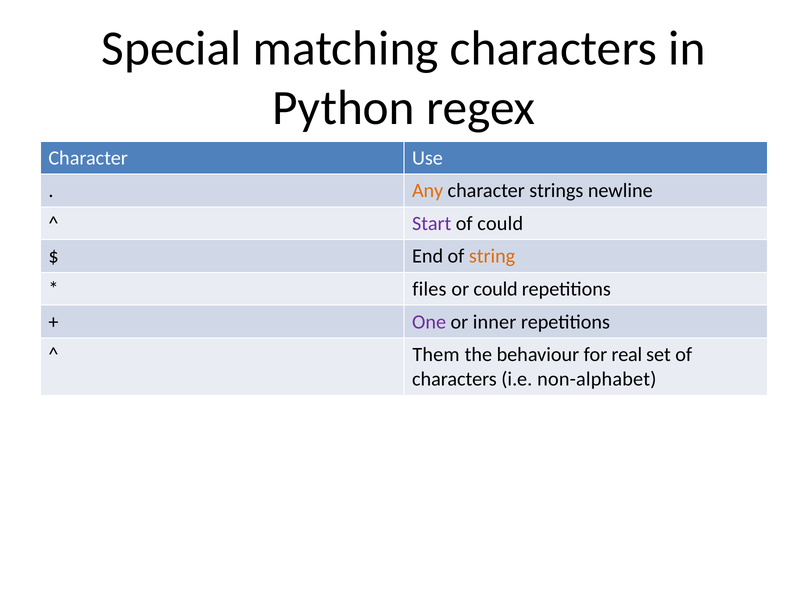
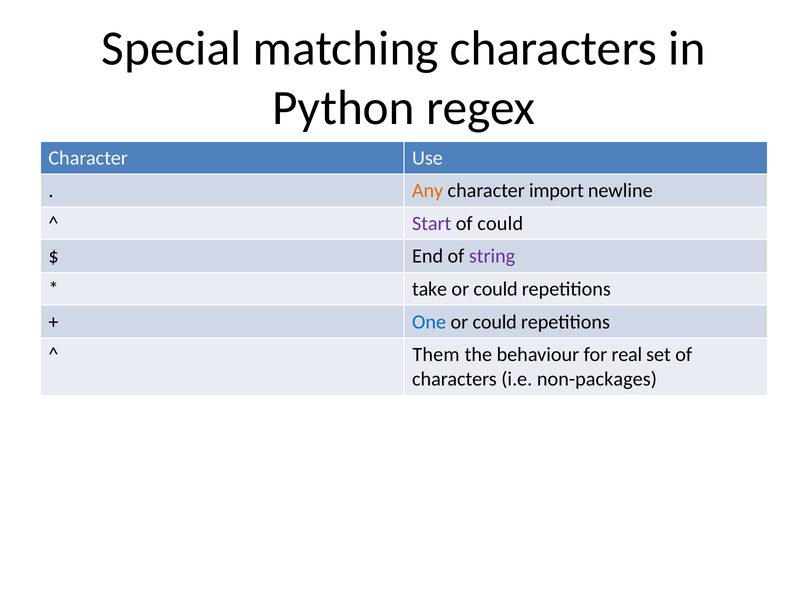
strings: strings -> import (556, 191)
string colour: orange -> purple (492, 256)
files: files -> take (430, 289)
One colour: purple -> blue (429, 322)
inner: inner -> could (495, 322)
non-alphabet: non-alphabet -> non-packages (597, 379)
